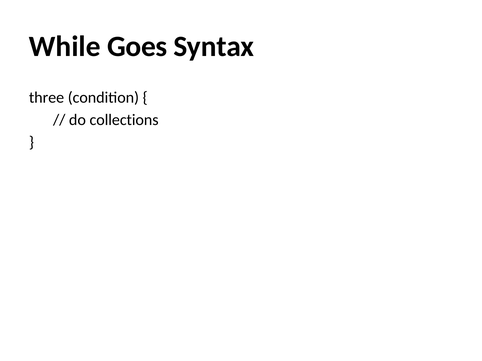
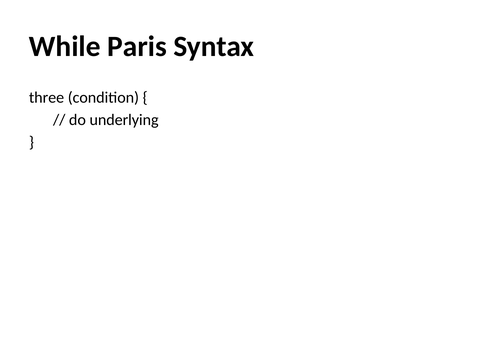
Goes: Goes -> Paris (137, 47)
collections: collections -> underlying (124, 120)
